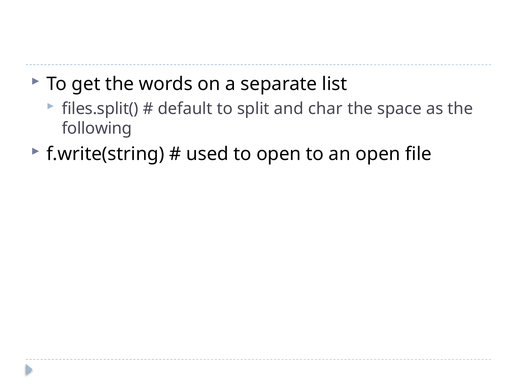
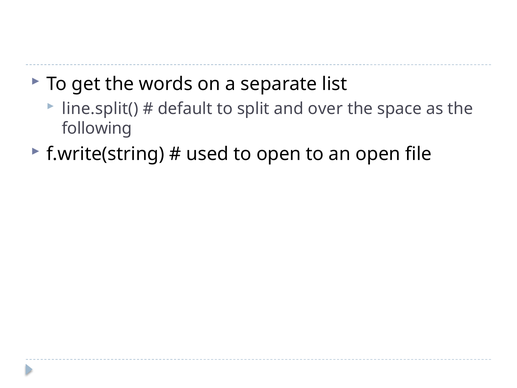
files.split(: files.split( -> line.split( (100, 109)
char: char -> over (325, 109)
